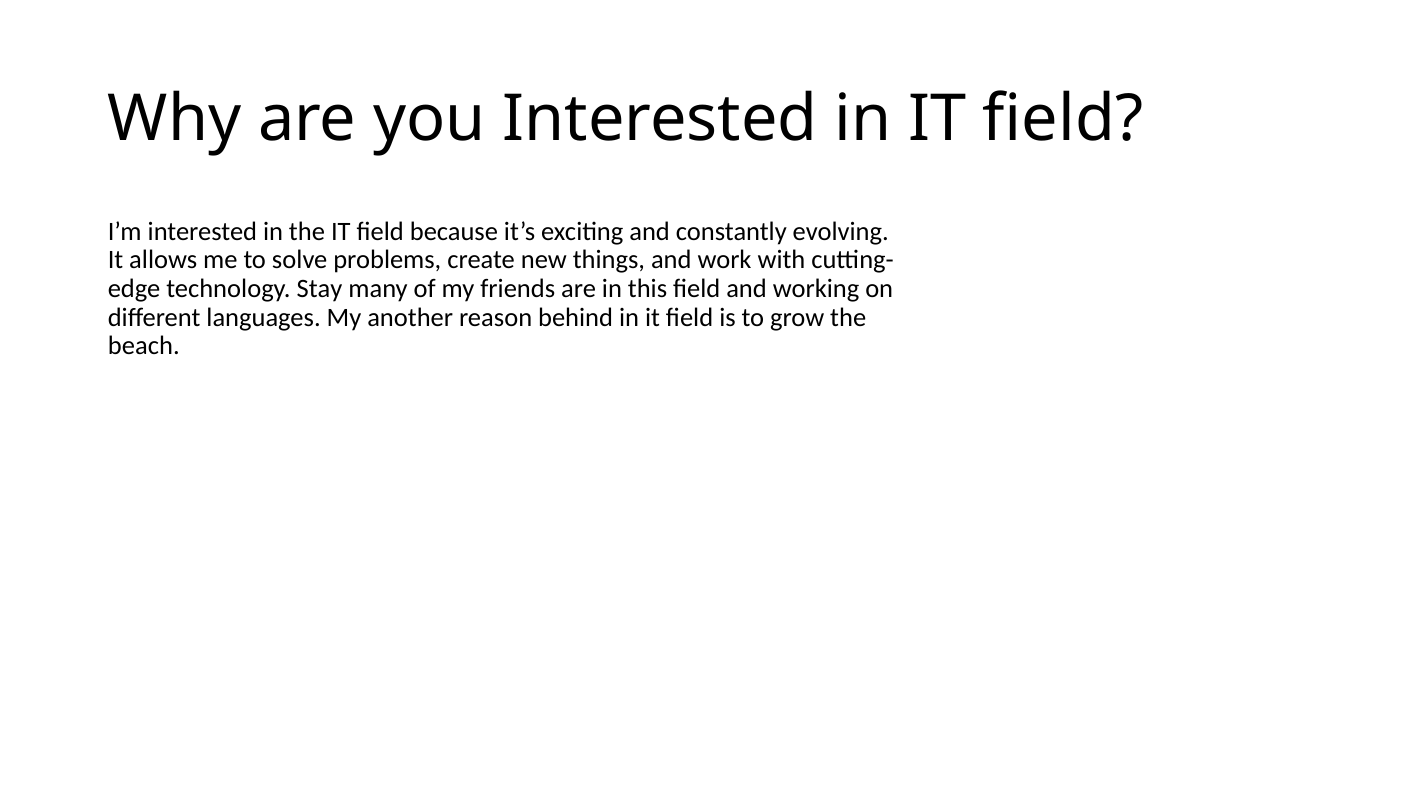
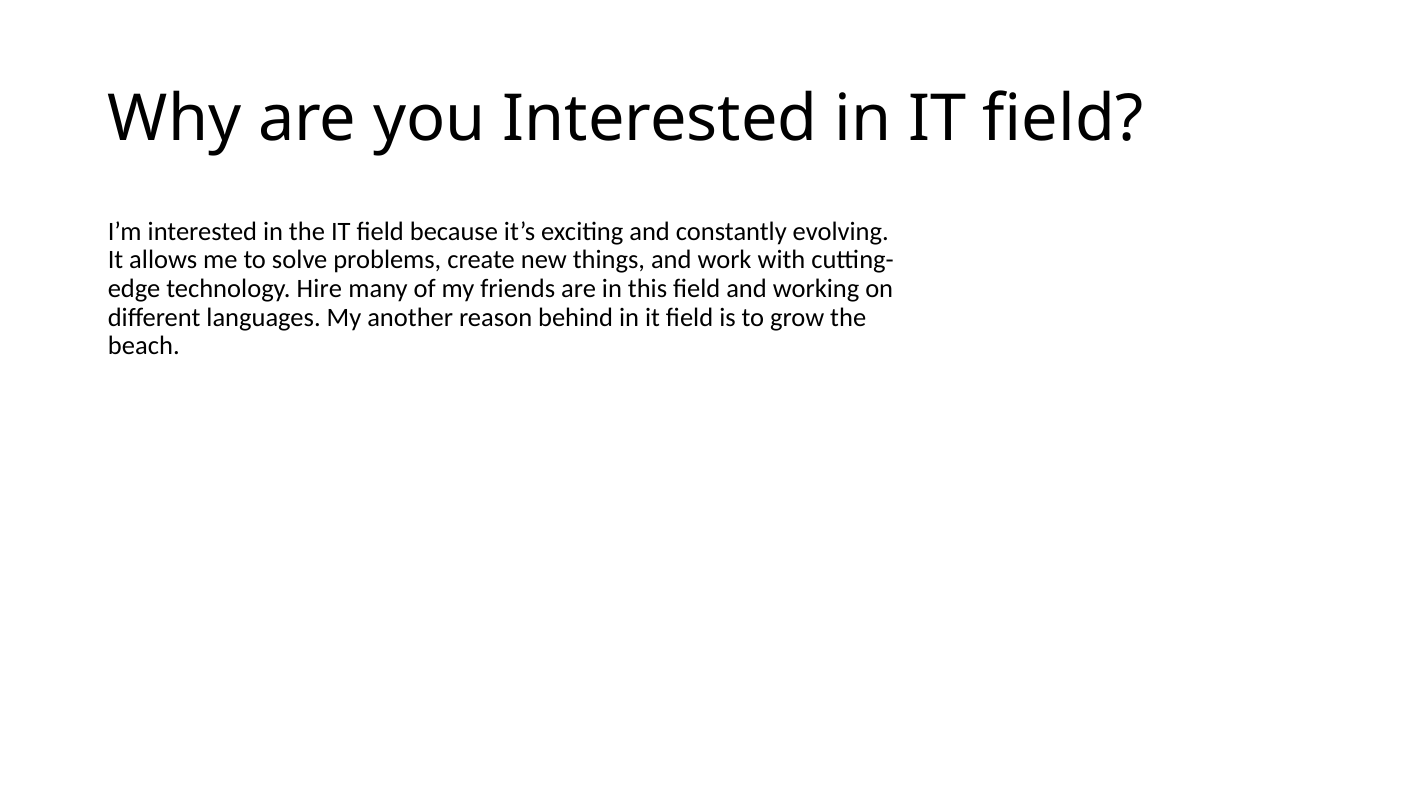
Stay: Stay -> Hire (319, 289)
